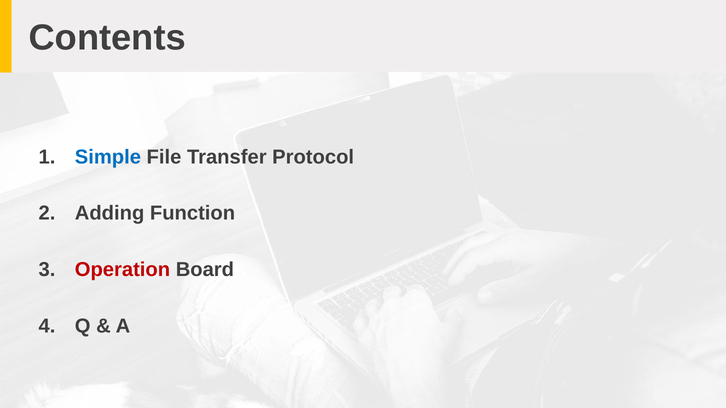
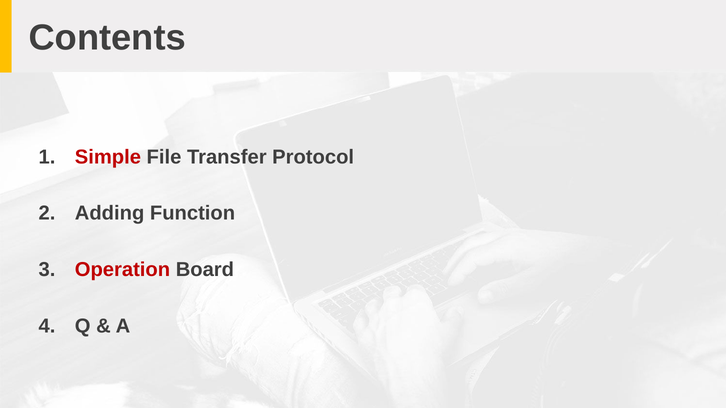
Simple colour: blue -> red (108, 157)
